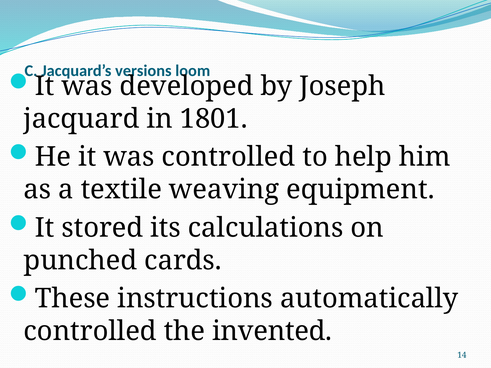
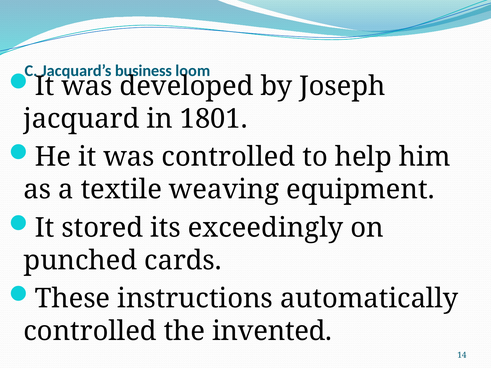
versions: versions -> business (143, 71)
calculations: calculations -> exceedingly (266, 228)
